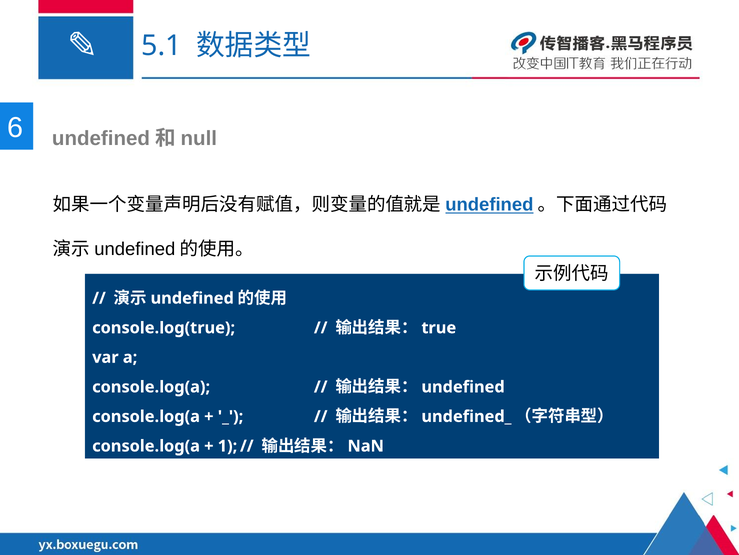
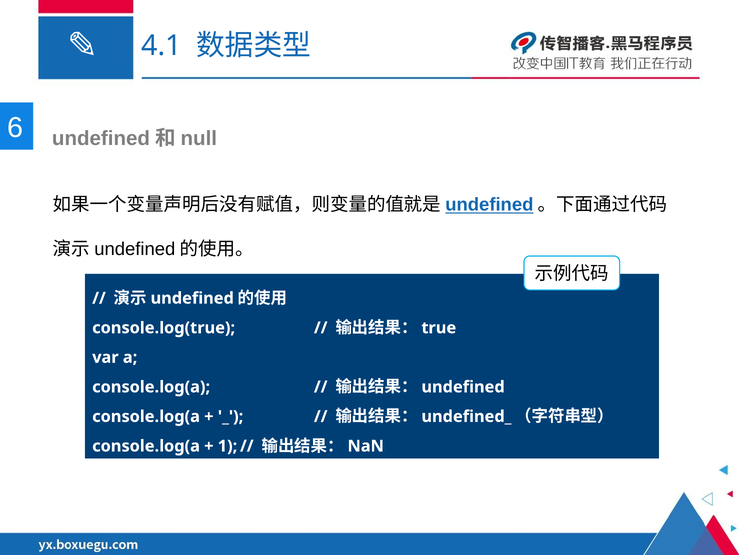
5.1: 5.1 -> 4.1 (162, 46)
